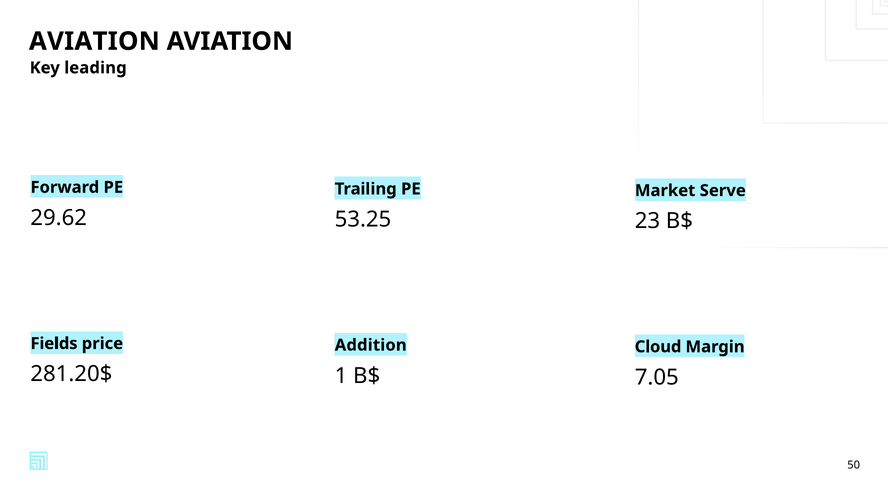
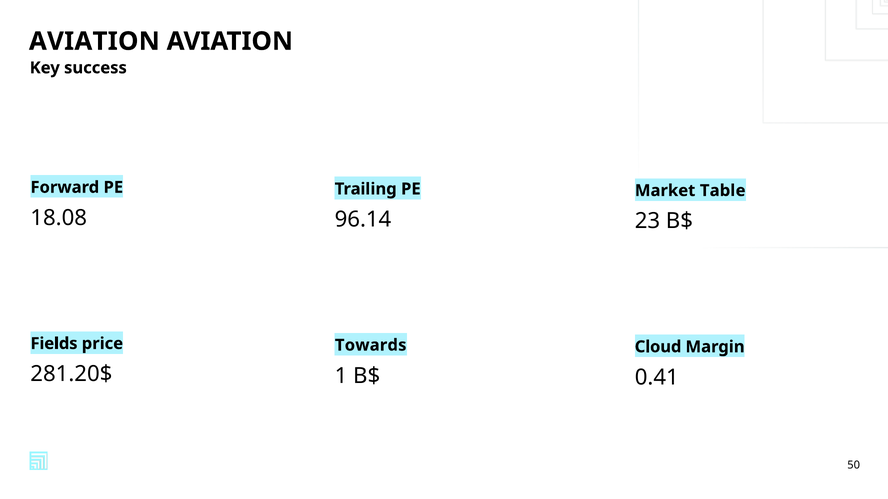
leading: leading -> success (95, 68)
Serve: Serve -> Table (723, 191)
29.62: 29.62 -> 18.08 (59, 218)
53.25: 53.25 -> 96.14 (363, 220)
Addition: Addition -> Towards (371, 345)
7.05: 7.05 -> 0.41 (657, 378)
